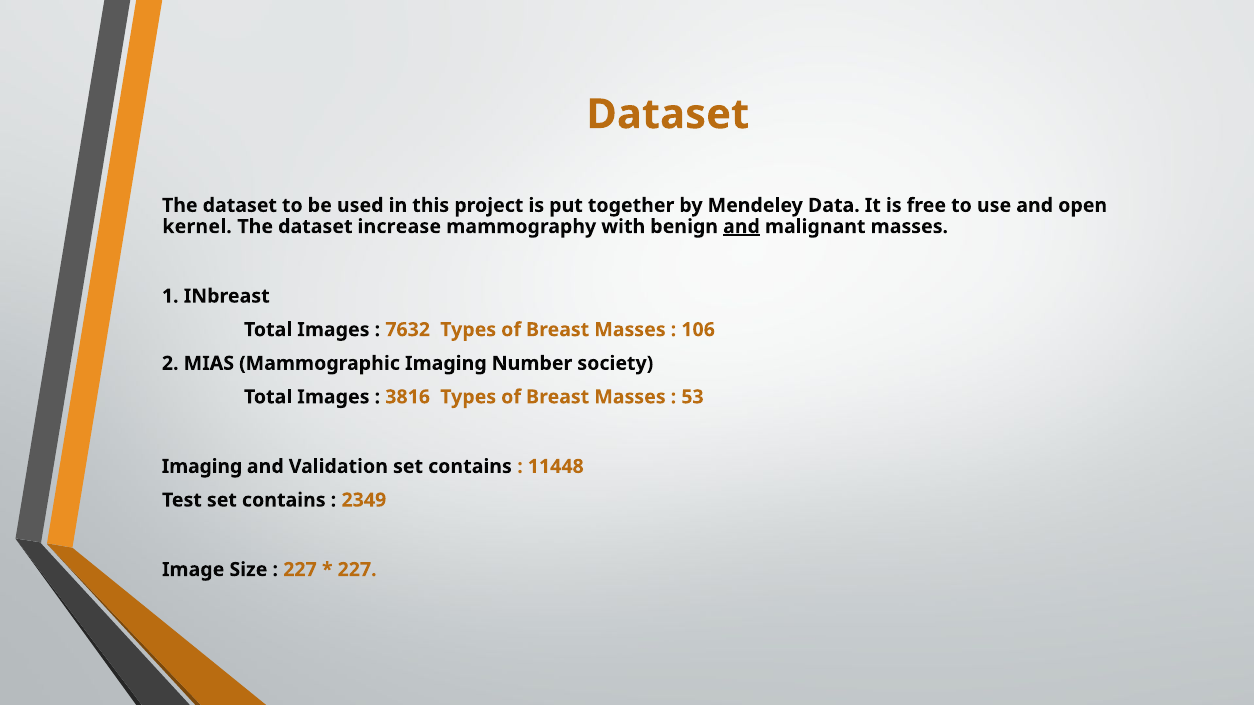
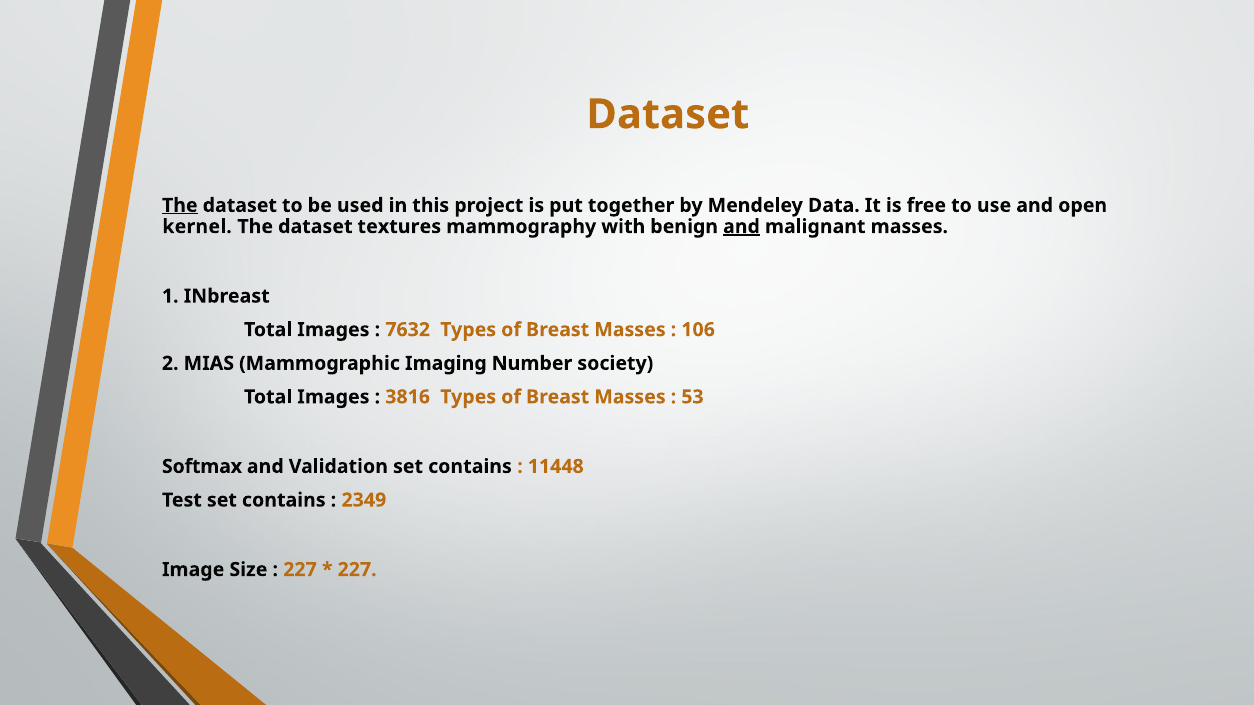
The underline: none -> present (180, 206)
increase: increase -> textures (399, 227)
Imaging: Imaging -> Softmax (202, 467)
